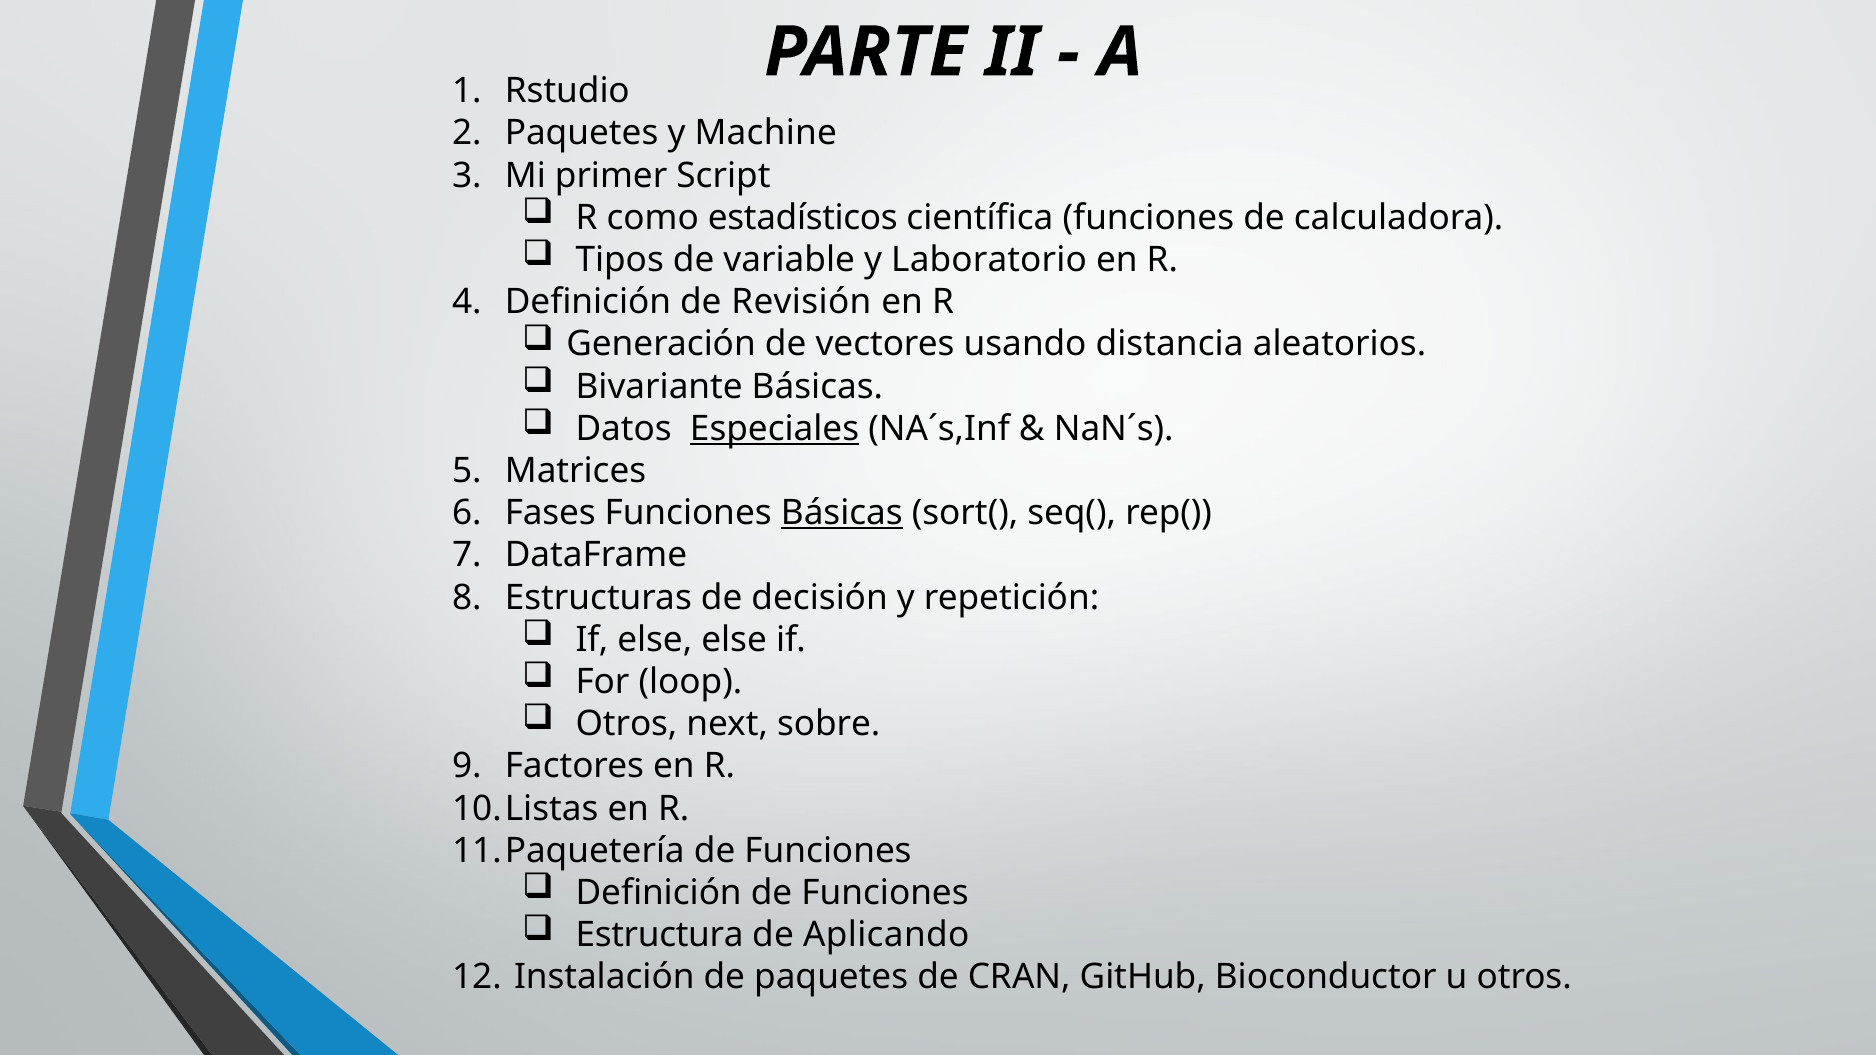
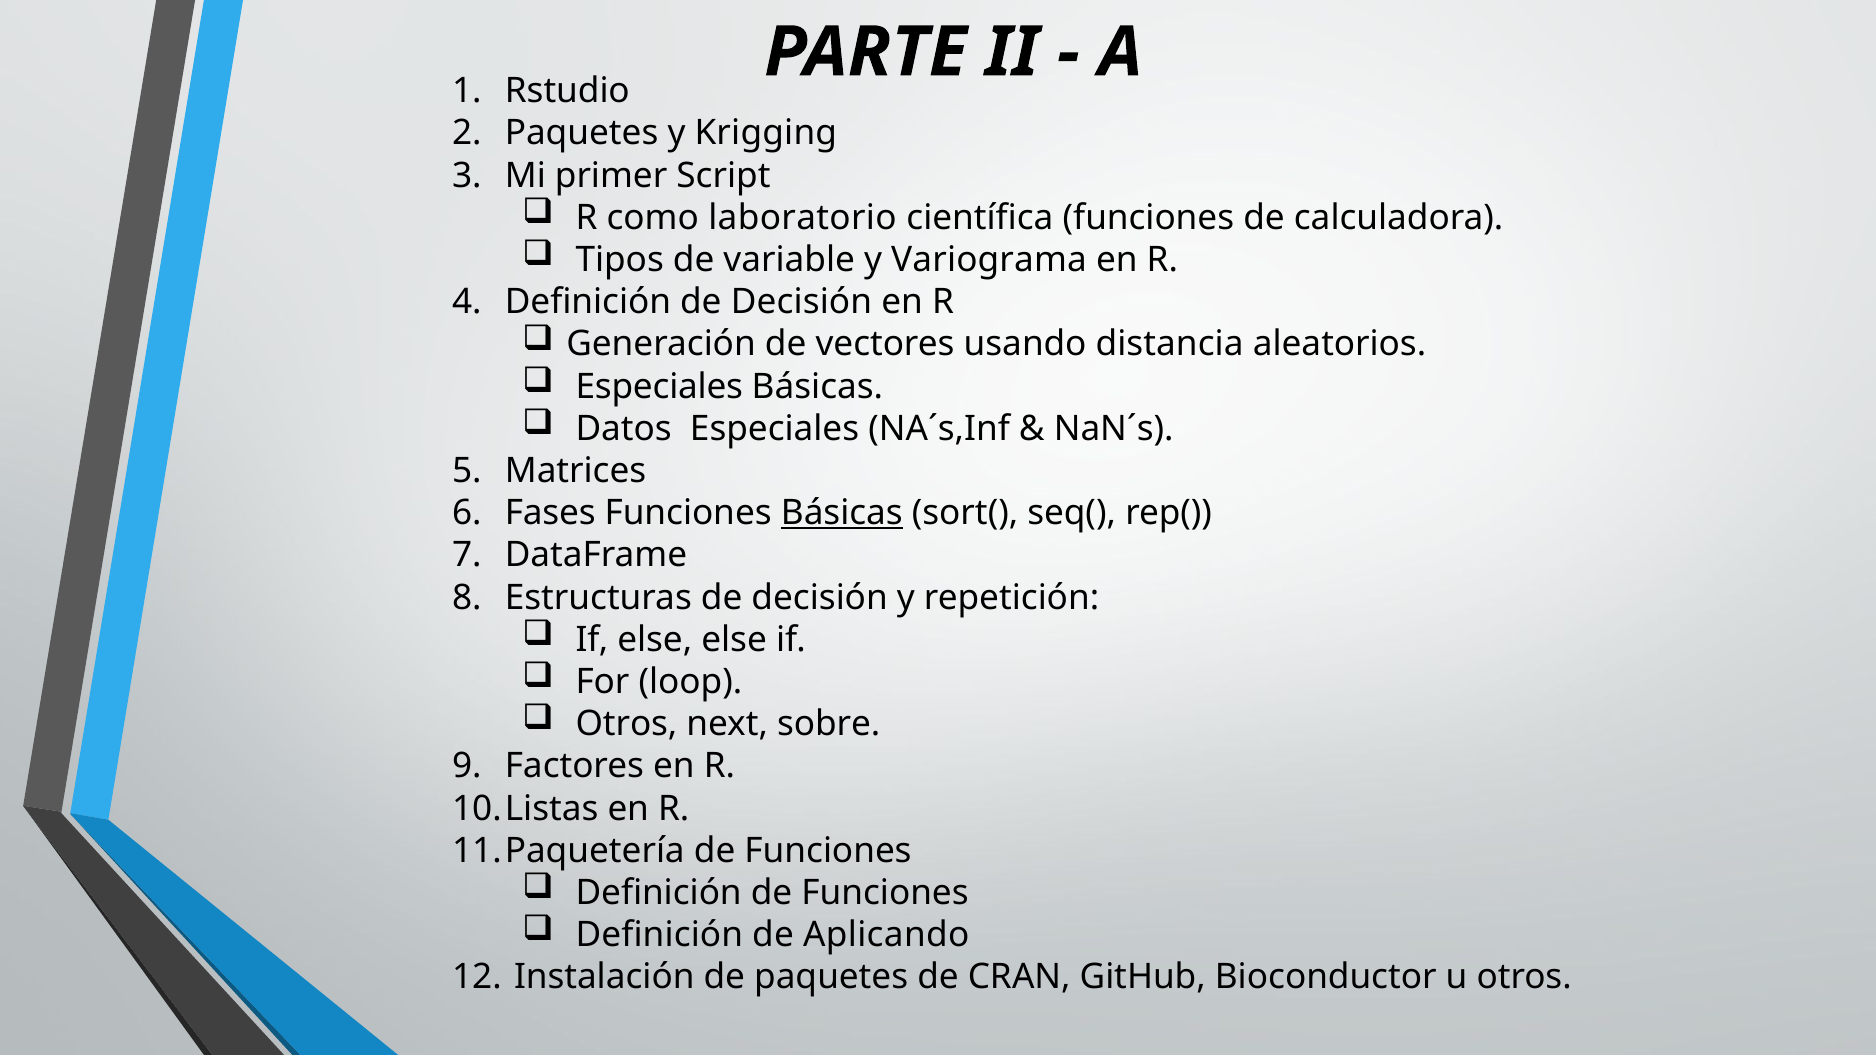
Machine: Machine -> Krigging (766, 133)
estadísticos: estadísticos -> laboratorio (803, 218)
Laboratorio: Laboratorio -> Variograma (989, 260)
Definición de Revisión: Revisión -> Decisión (801, 302)
Bivariante: Bivariante -> Especiales (659, 387)
Especiales underline: present -> none (775, 429)
Estructura: Estructura -> Definición (659, 935)
